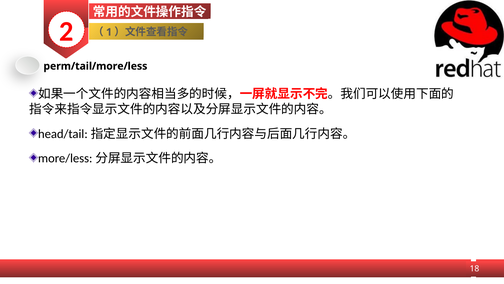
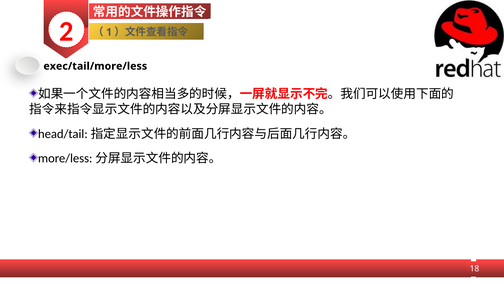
perm/tail/more/less: perm/tail/more/less -> exec/tail/more/less (95, 66)
